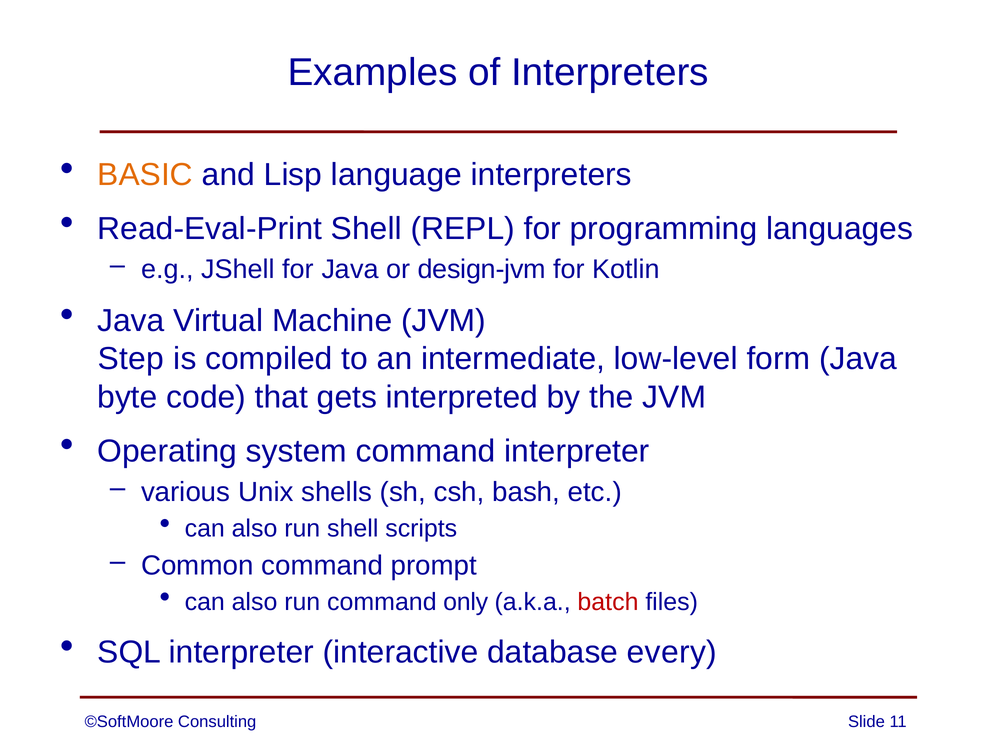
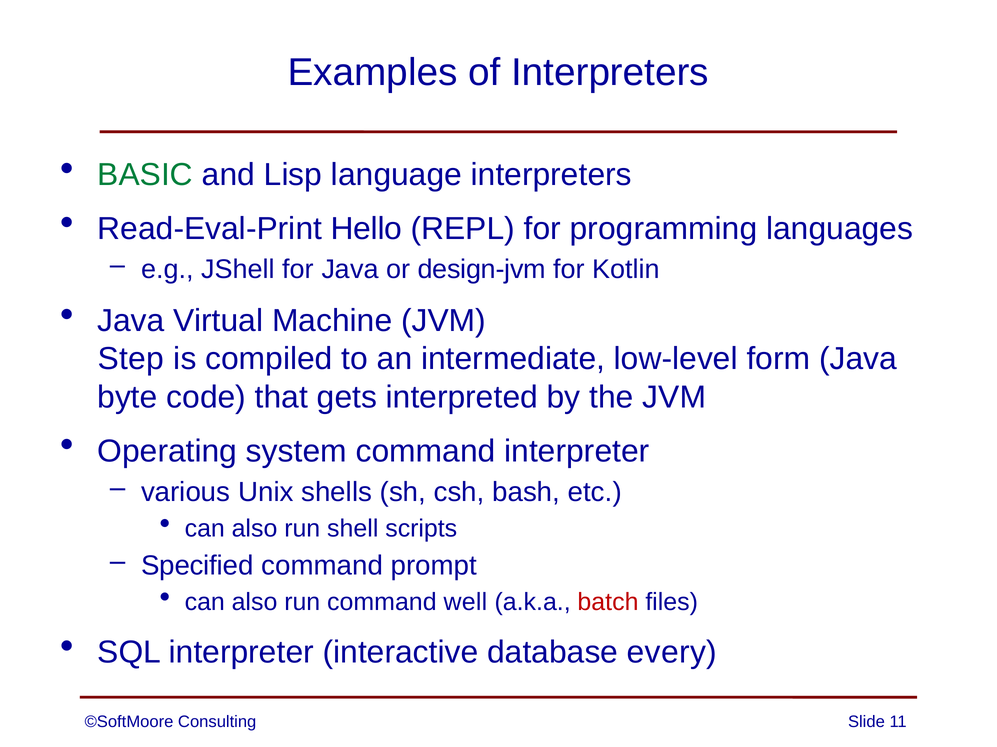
BASIC colour: orange -> green (145, 175)
Read-Eval-Print Shell: Shell -> Hello (366, 229)
Common: Common -> Specified (197, 566)
only: only -> well (465, 603)
